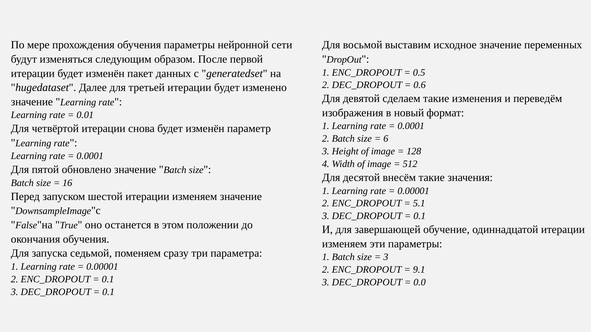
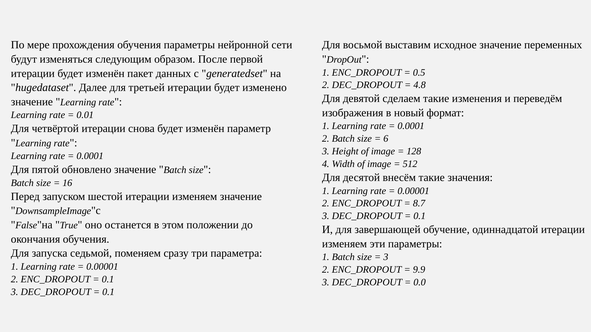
0.6: 0.6 -> 4.8 (420, 85)
5.1: 5.1 -> 8.7 (419, 204)
9.1: 9.1 -> 9.9 (419, 270)
